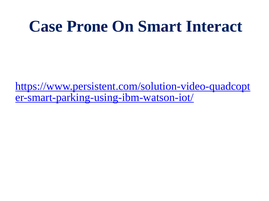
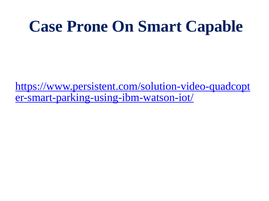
Interact: Interact -> Capable (214, 26)
